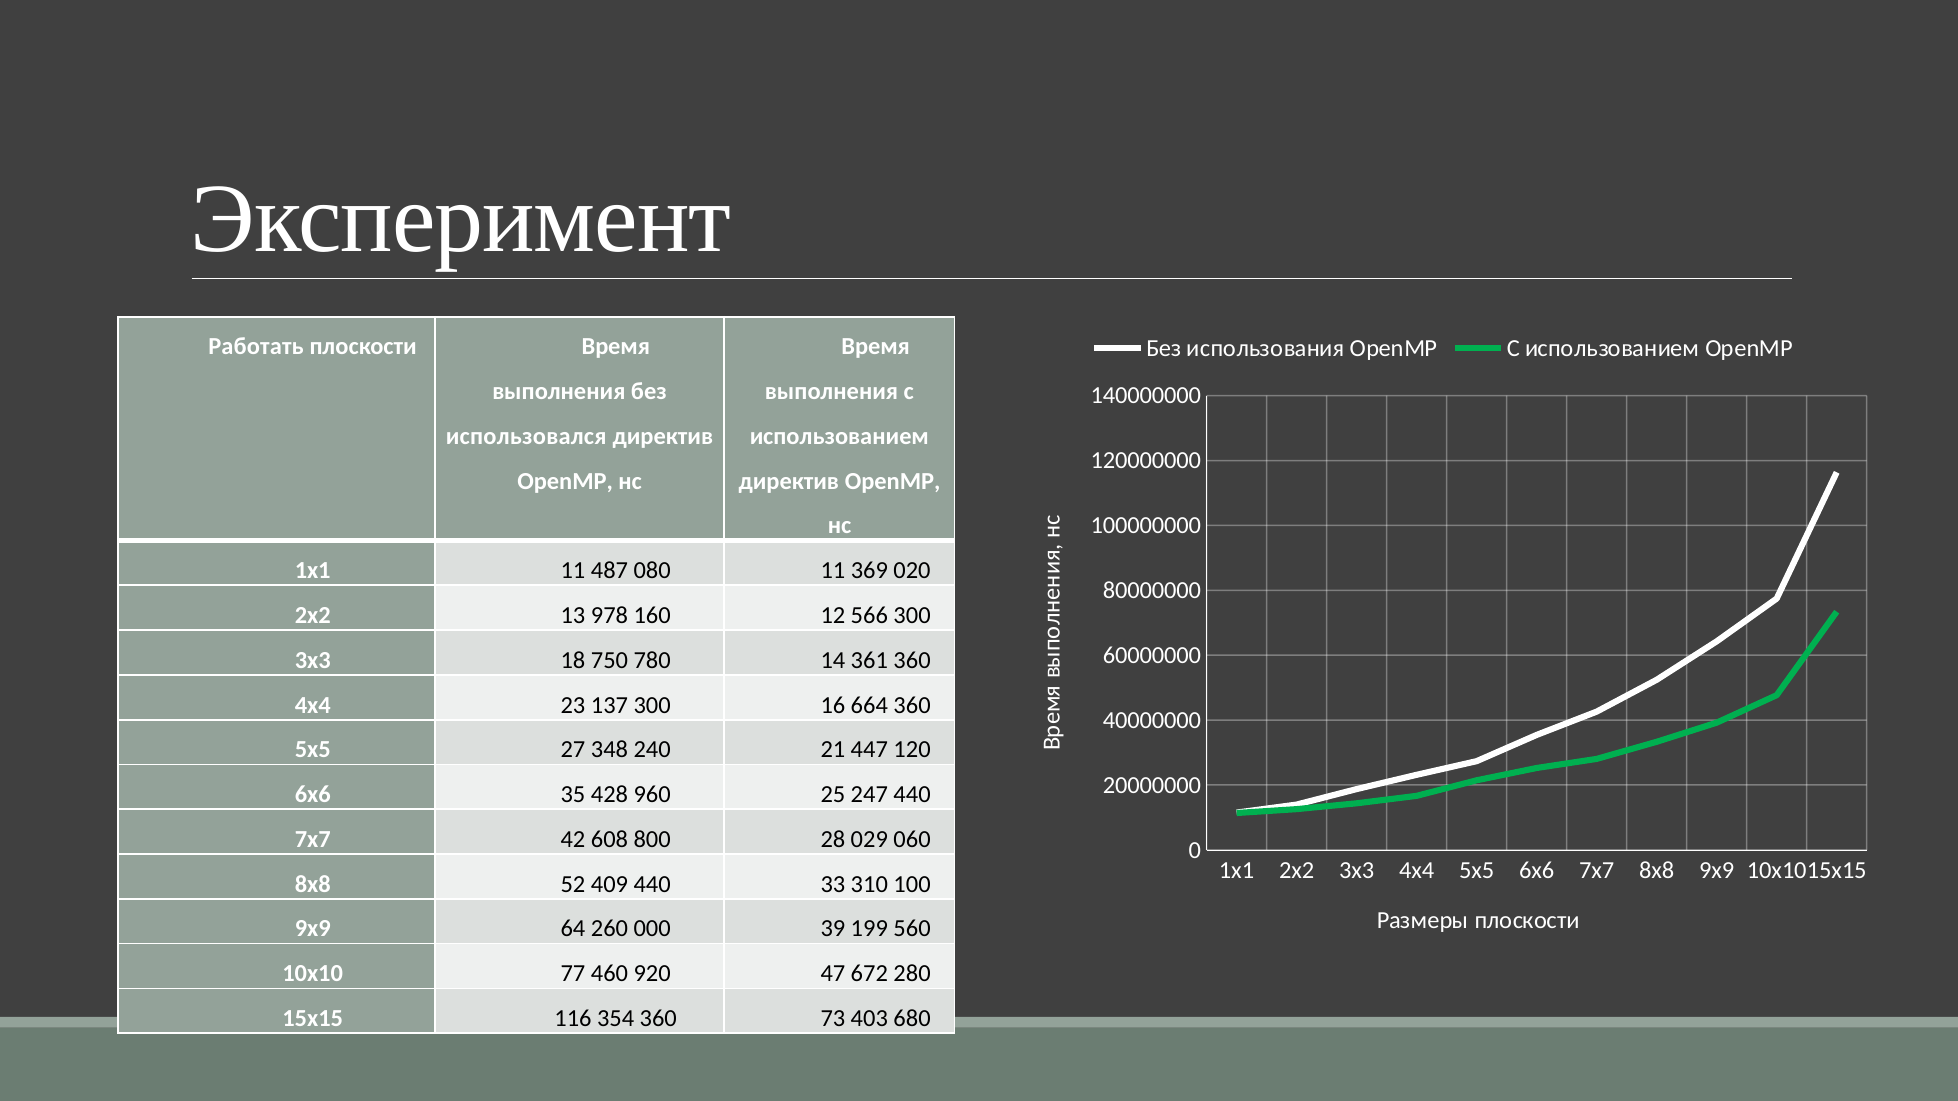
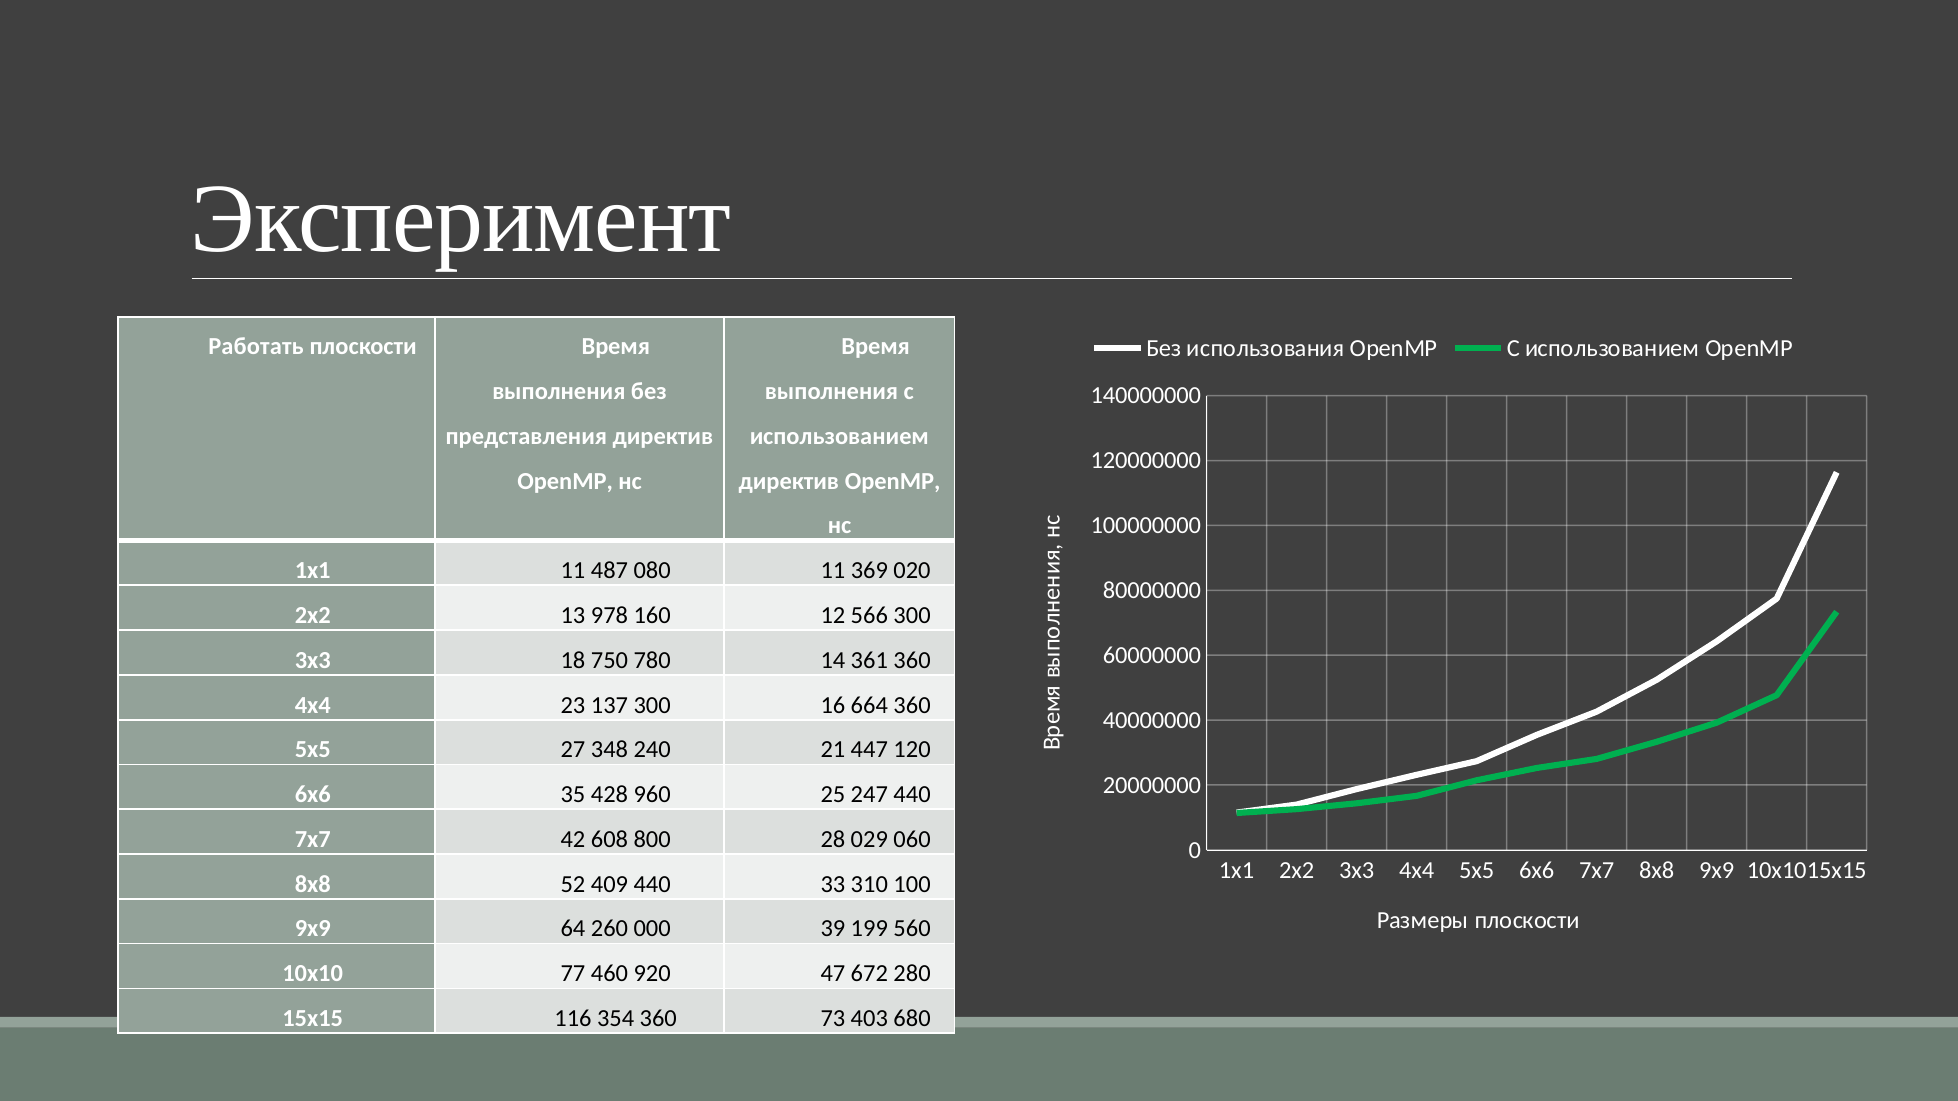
использовался: использовался -> представления (526, 436)
